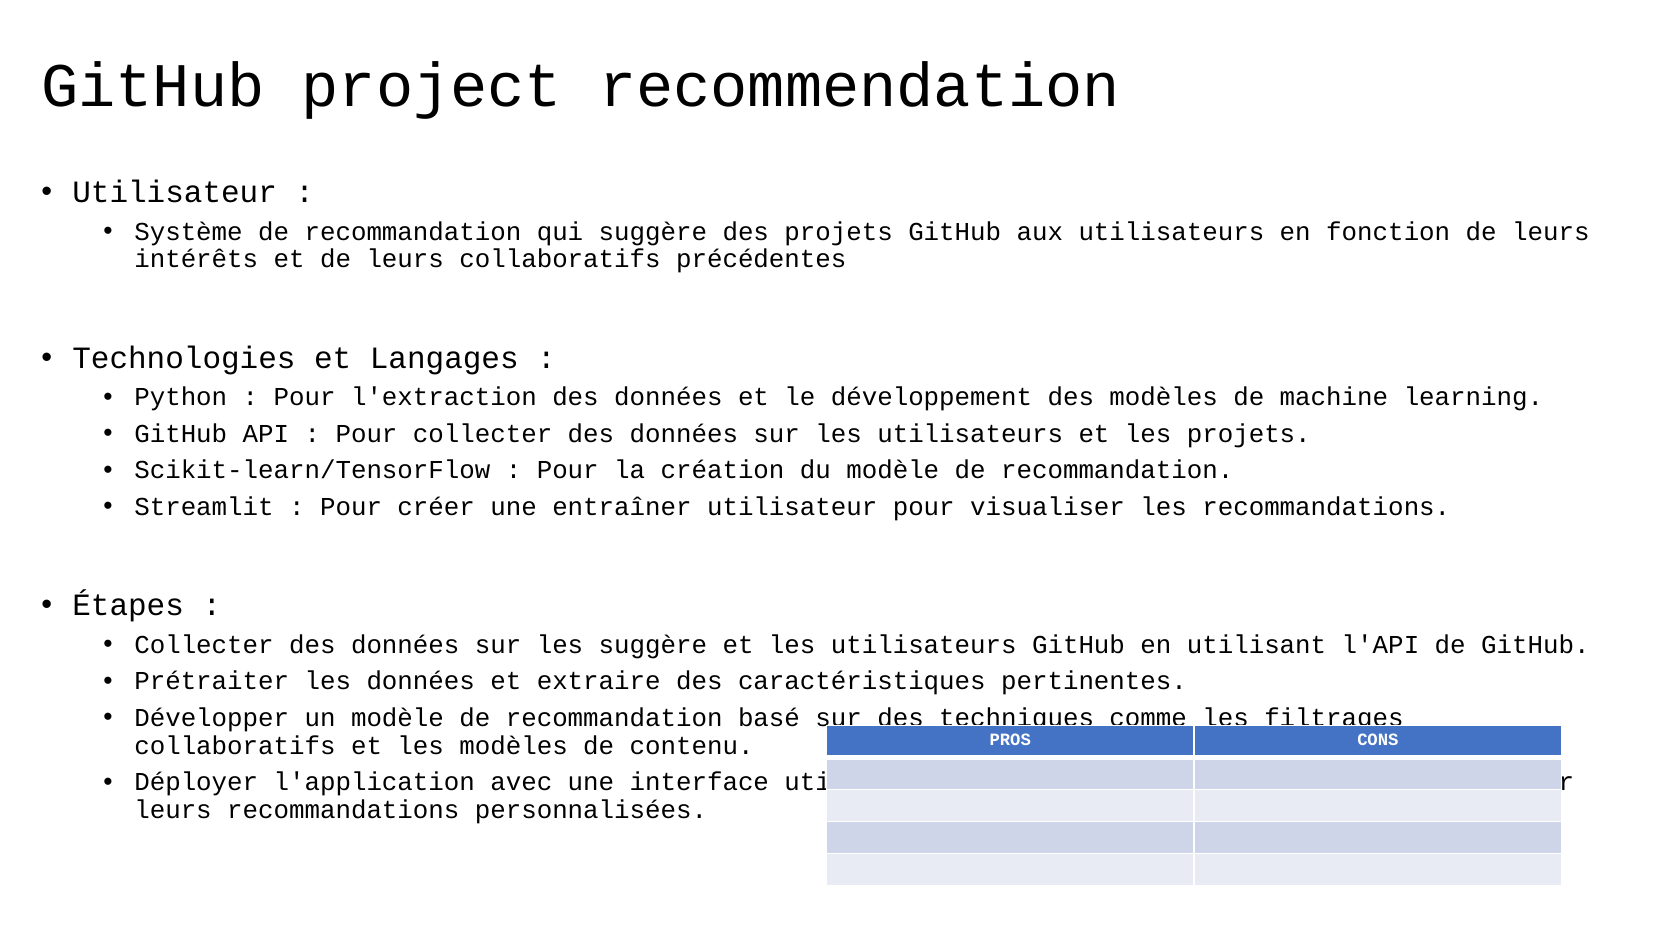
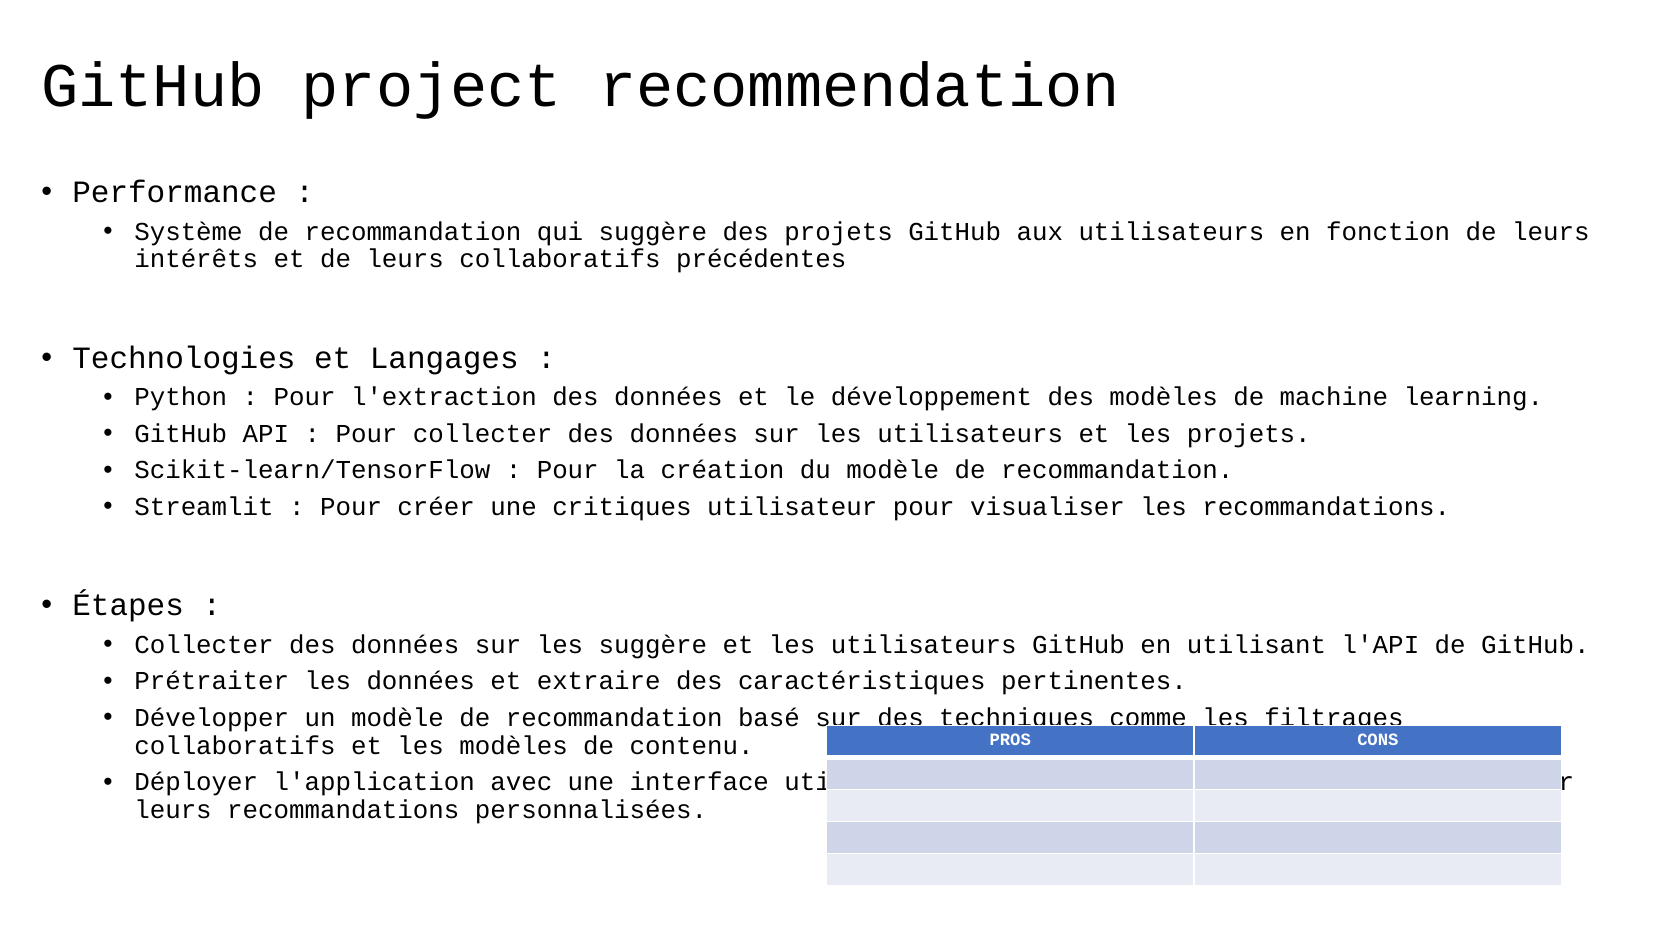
Utilisateur: Utilisateur -> Performance (175, 192)
entraîner: entraîner -> critiques (622, 507)
